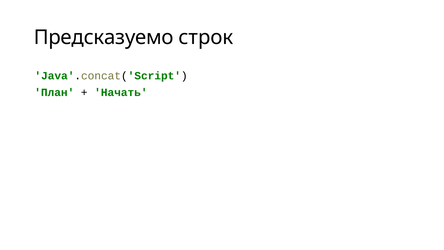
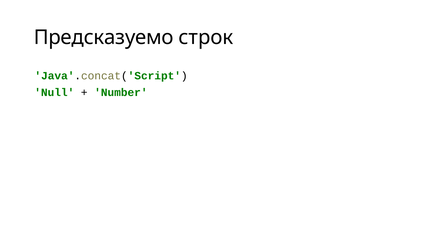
План: План -> Null (54, 92)
Начать: Начать -> Number (121, 92)
